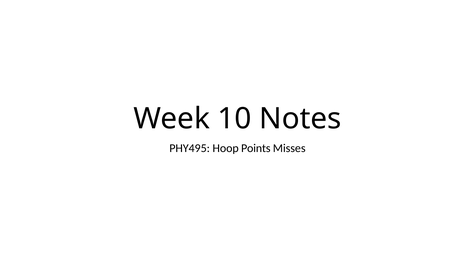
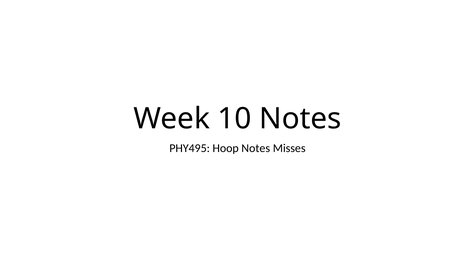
Hoop Points: Points -> Notes (256, 148)
